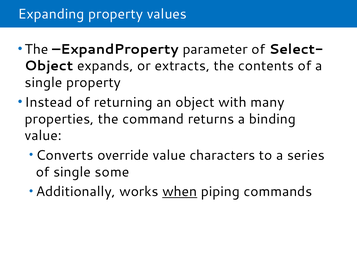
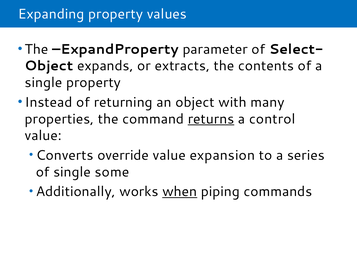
returns underline: none -> present (211, 119)
binding: binding -> control (272, 119)
characters: characters -> expansion (222, 155)
